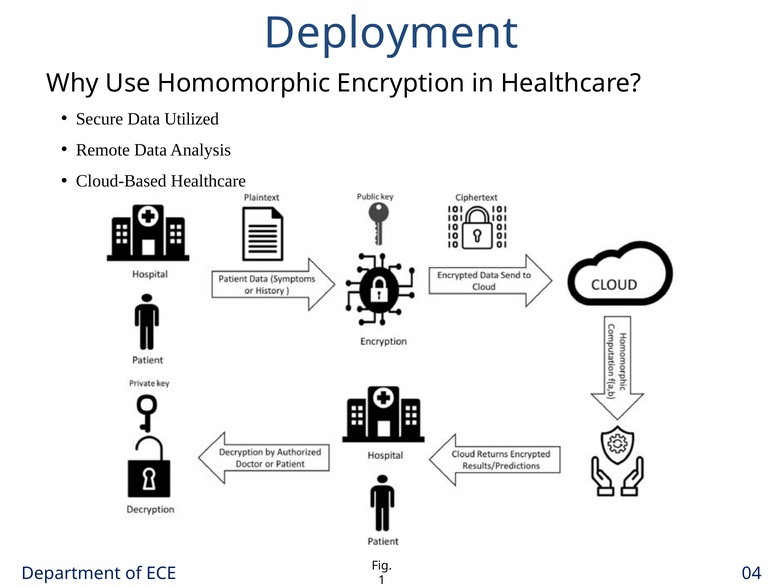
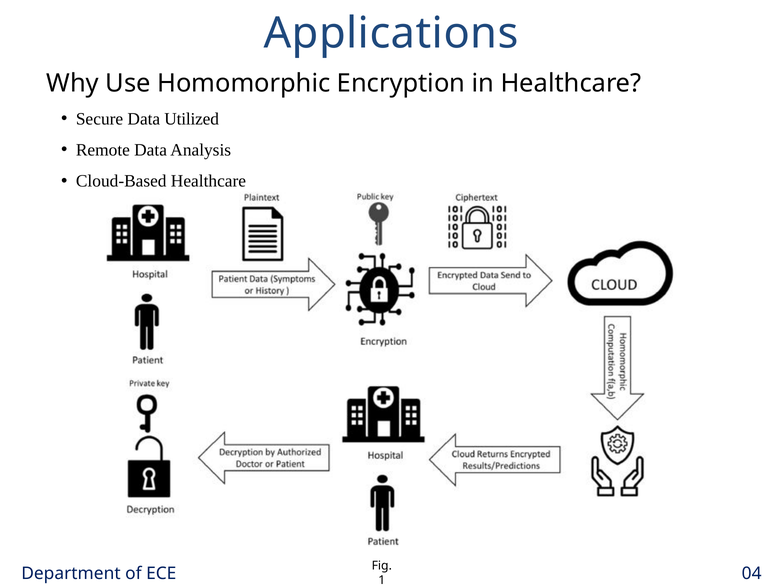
Deployment: Deployment -> Applications (391, 34)
